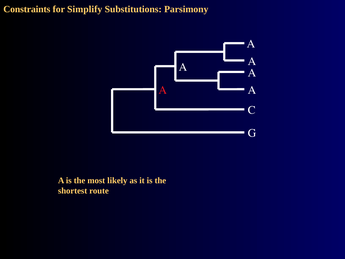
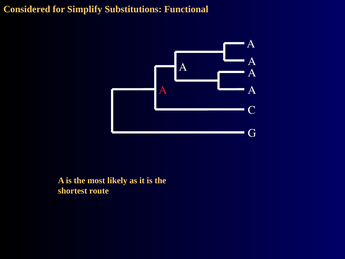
Constraints: Constraints -> Considered (27, 9)
Parsimony: Parsimony -> Functional (186, 9)
